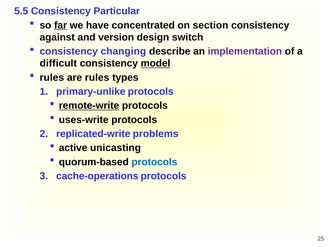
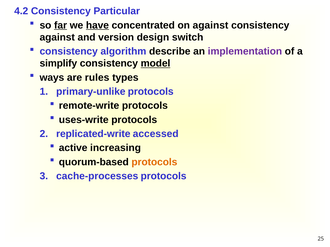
5.5: 5.5 -> 4.2 (21, 11)
have underline: none -> present (97, 25)
on section: section -> against (210, 25)
changing: changing -> algorithm (123, 51)
difficult: difficult -> simplify (58, 64)
rules: rules -> ways (52, 78)
remote-write underline: present -> none (89, 106)
problems: problems -> accessed (156, 134)
unicasting: unicasting -> increasing (116, 148)
protocols colour: blue -> orange (154, 162)
cache-operations: cache-operations -> cache-processes (97, 176)
